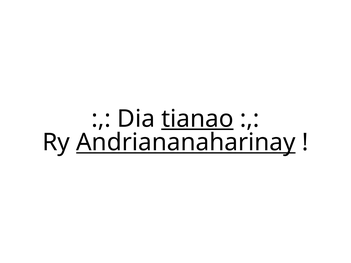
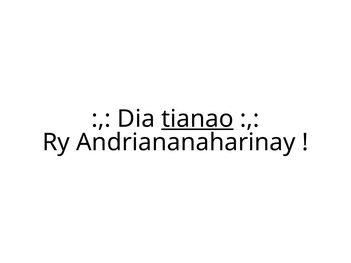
Andriananaharinay underline: present -> none (186, 143)
